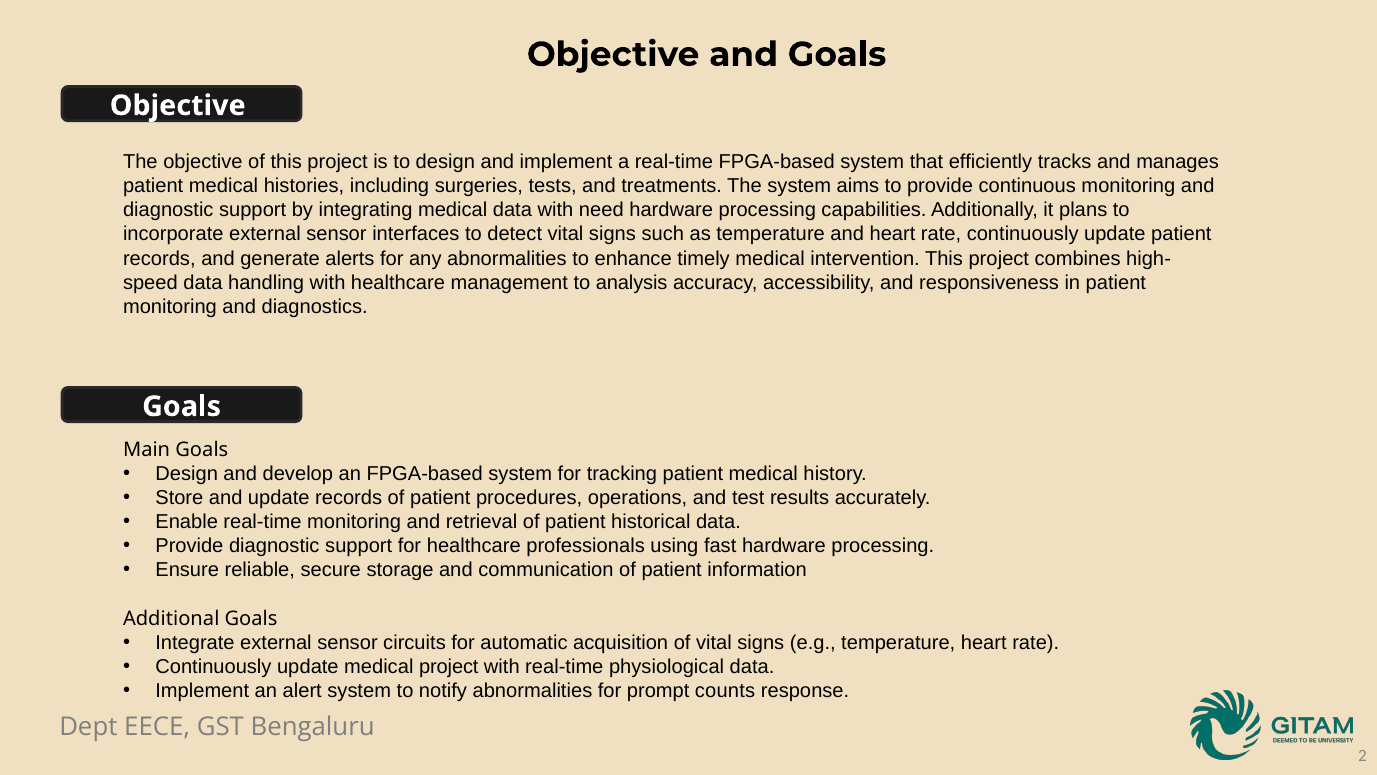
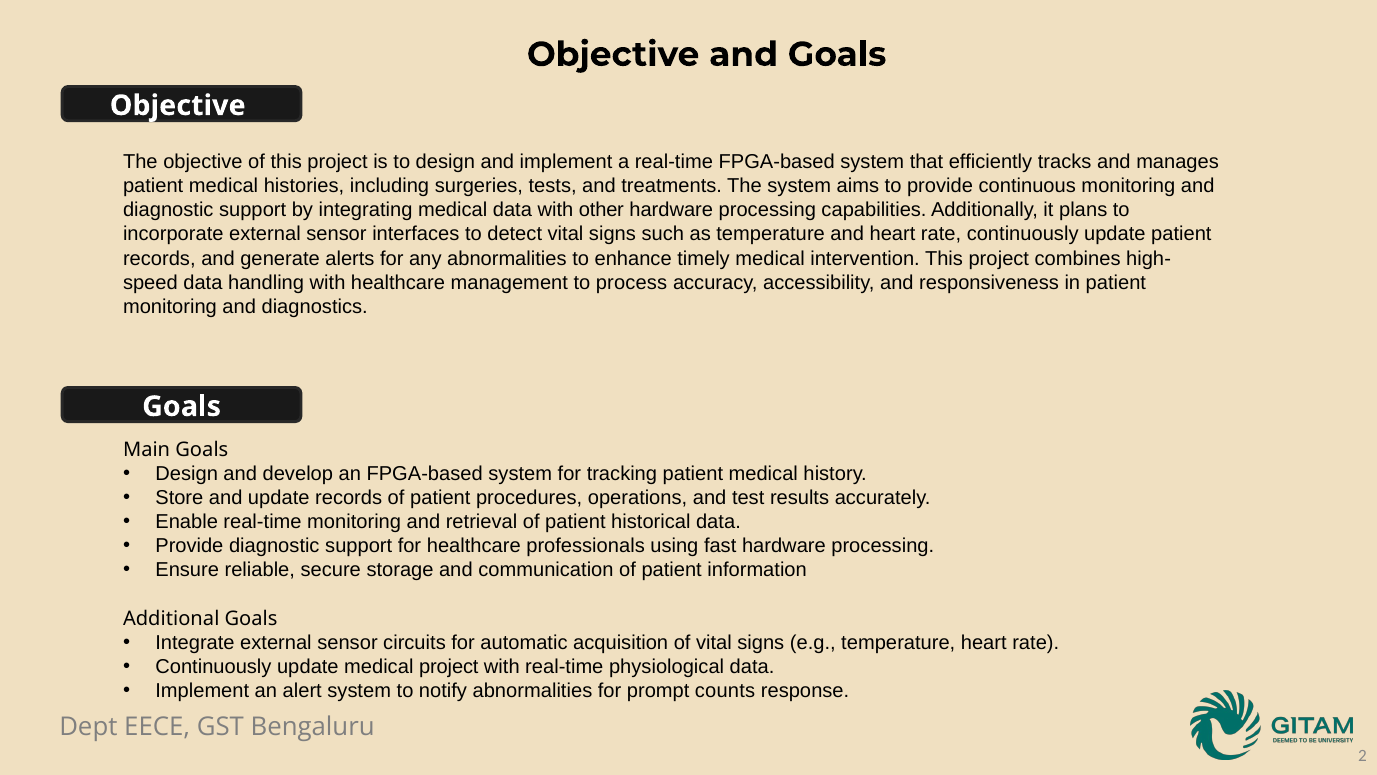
need: need -> other (601, 210)
analysis: analysis -> process (632, 282)
